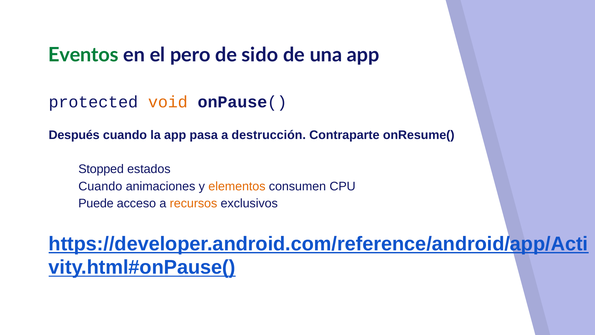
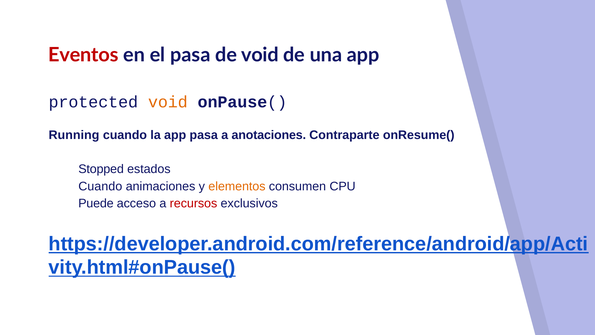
Eventos colour: green -> red (83, 55)
el pero: pero -> pasa (190, 55)
de sido: sido -> void (260, 55)
Después: Después -> Running (74, 135)
destrucción: destrucción -> anotaciones (269, 135)
recursos colour: orange -> red (193, 203)
